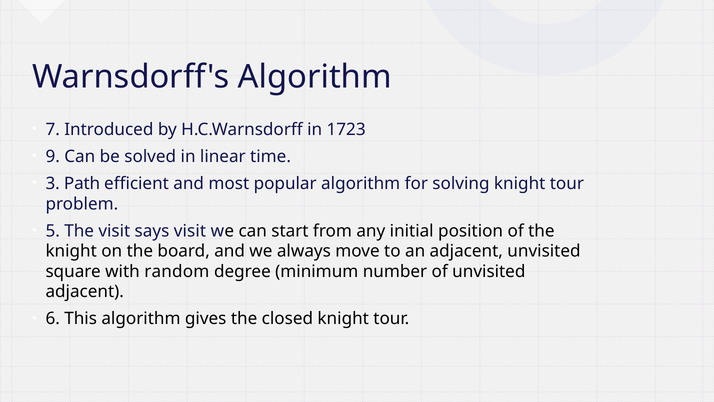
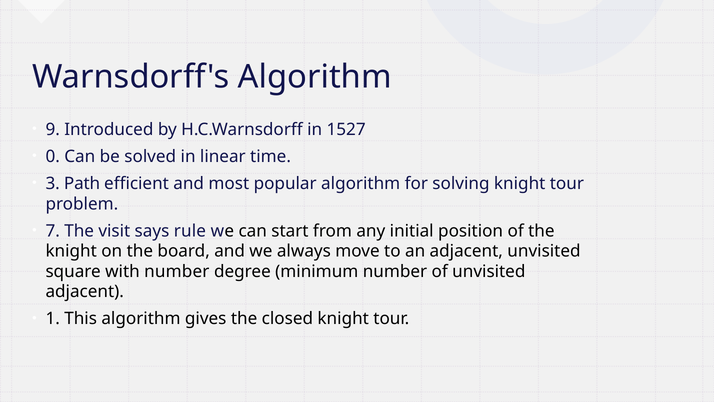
7: 7 -> 9 (53, 129)
1723: 1723 -> 1527 (346, 129)
9: 9 -> 0 (53, 156)
5: 5 -> 7 (53, 231)
says visit: visit -> rule (190, 231)
with random: random -> number (177, 271)
6: 6 -> 1 (53, 319)
